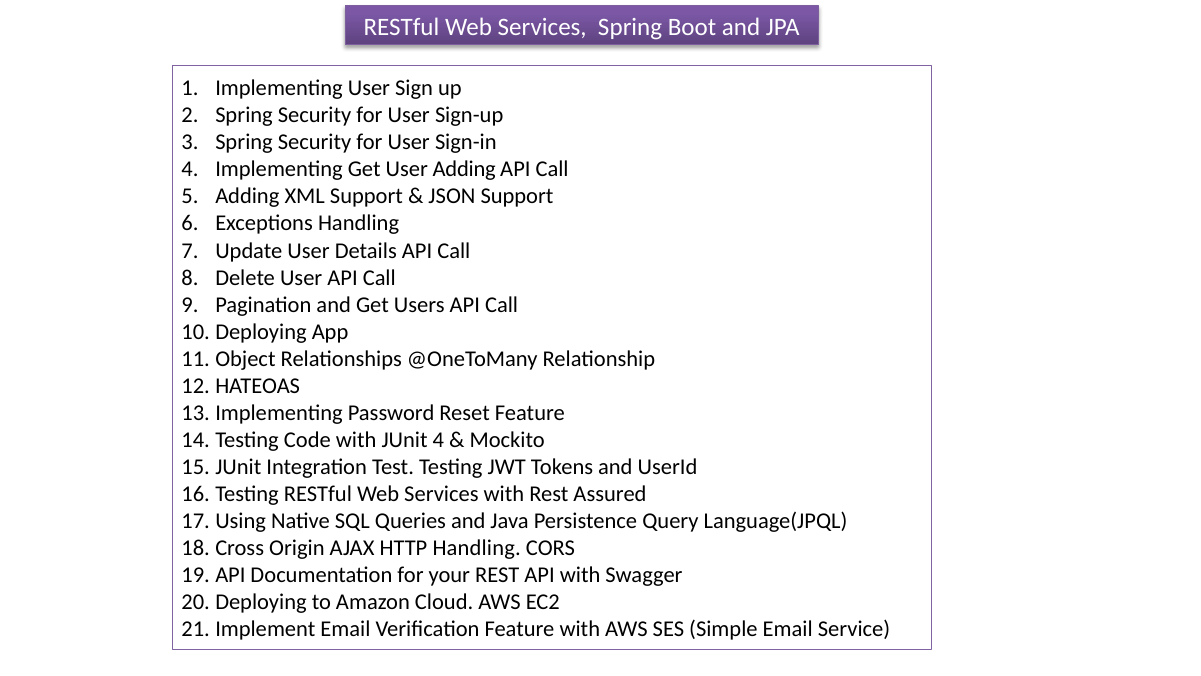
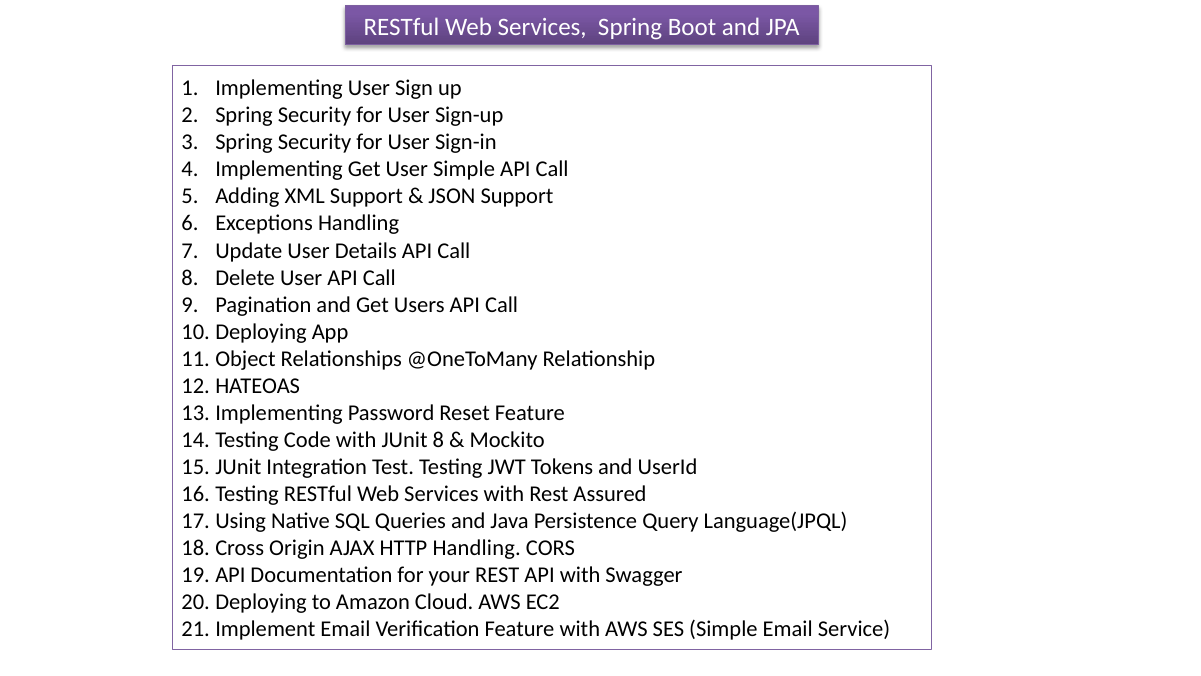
User Adding: Adding -> Simple (464, 169)
JUnit 4: 4 -> 8 (438, 440)
